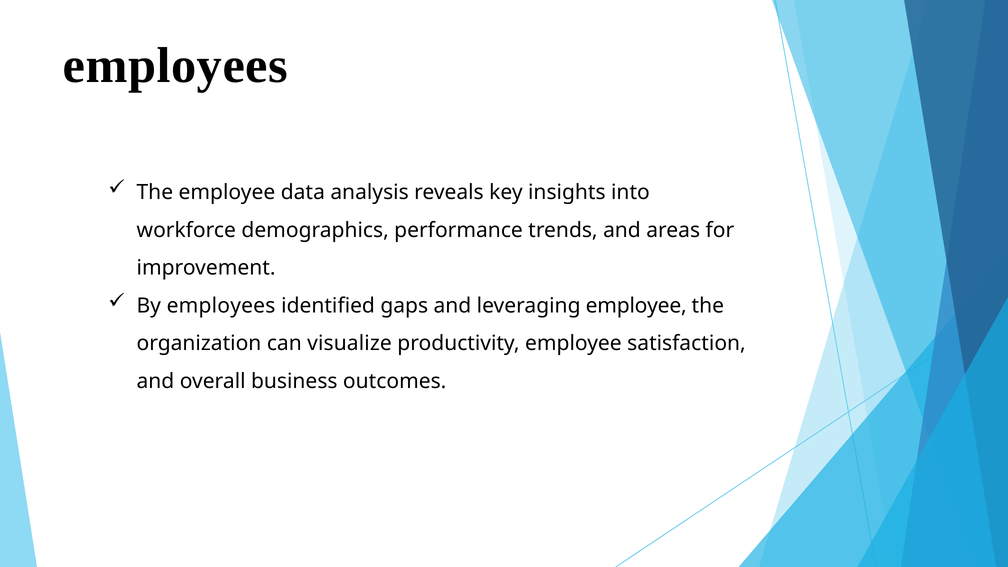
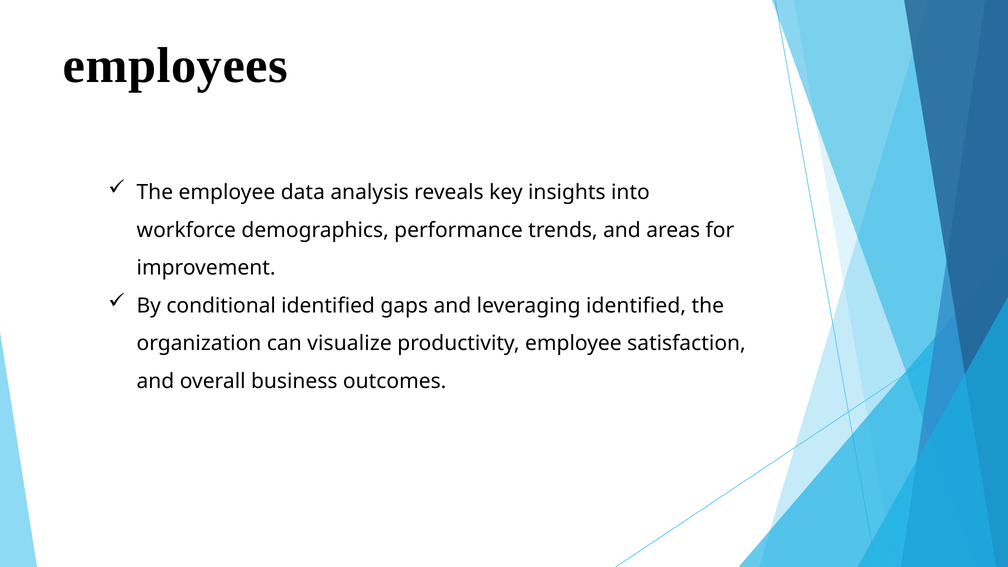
By employees: employees -> conditional (221, 306)
leveraging employee: employee -> identified (636, 306)
